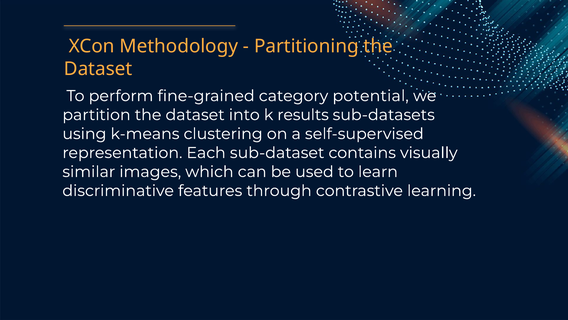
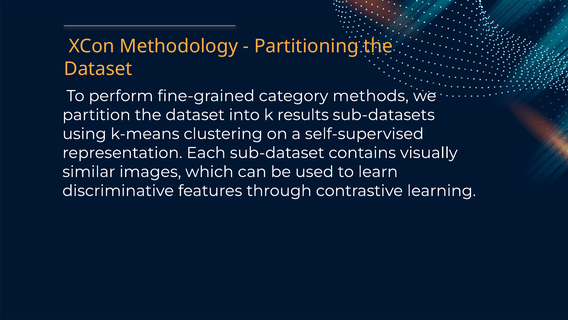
potential: potential -> methods (371, 96)
